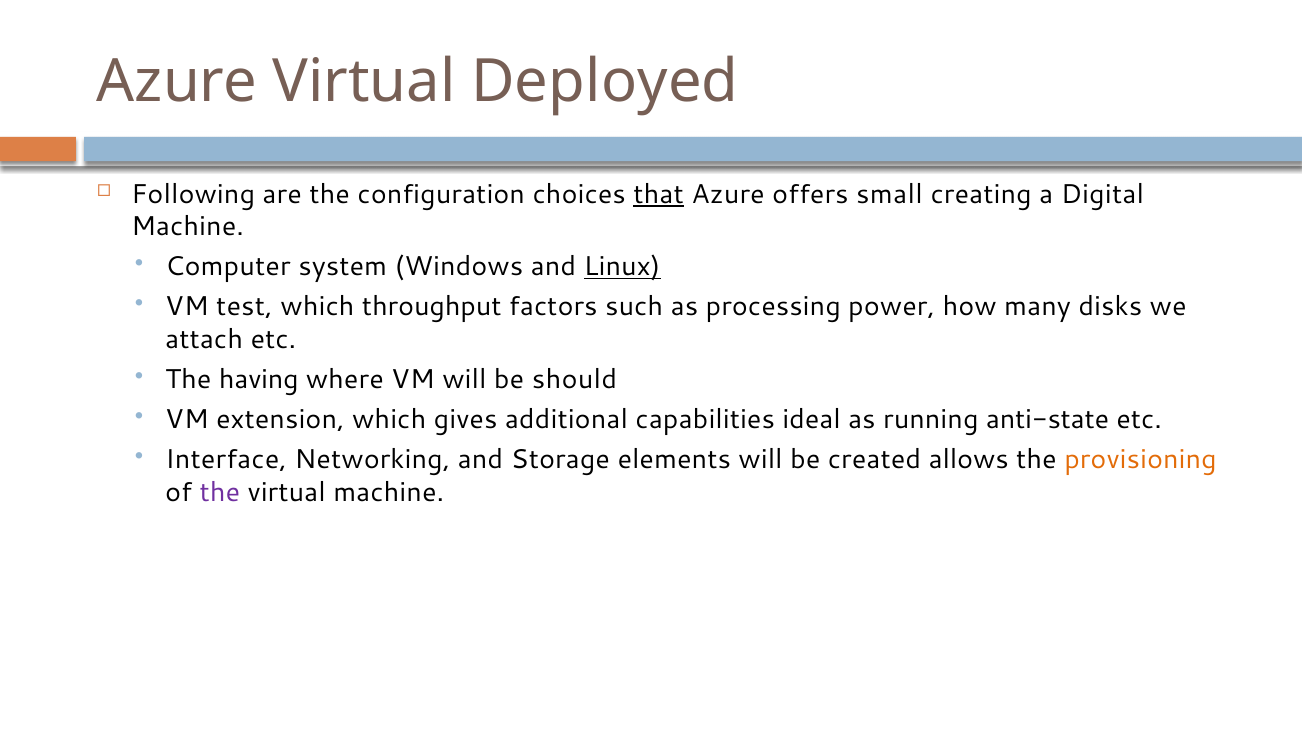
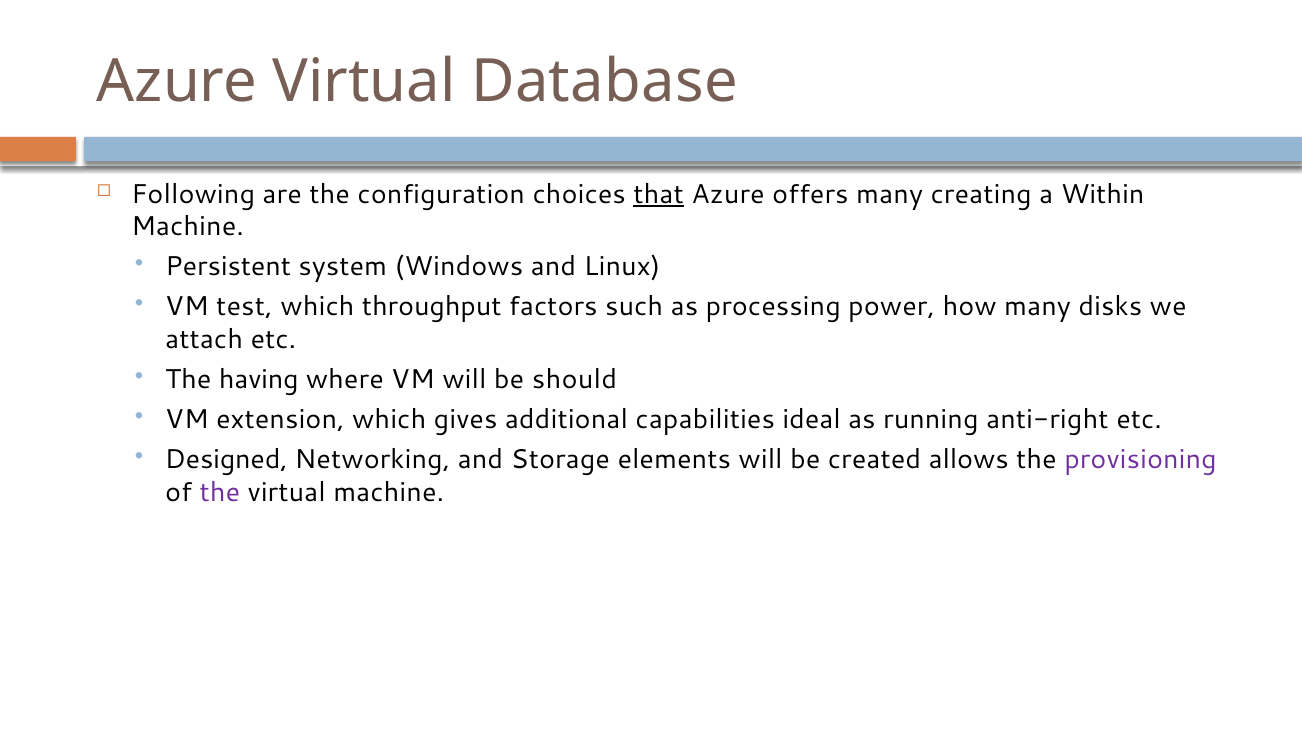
Deployed: Deployed -> Database (605, 81)
offers small: small -> many (890, 194)
Digital: Digital -> Within (1103, 194)
Computer: Computer -> Persistent (228, 267)
Linux underline: present -> none (622, 267)
anti-state: anti-state -> anti-right (1047, 419)
Interface: Interface -> Designed (226, 459)
provisioning colour: orange -> purple (1141, 459)
